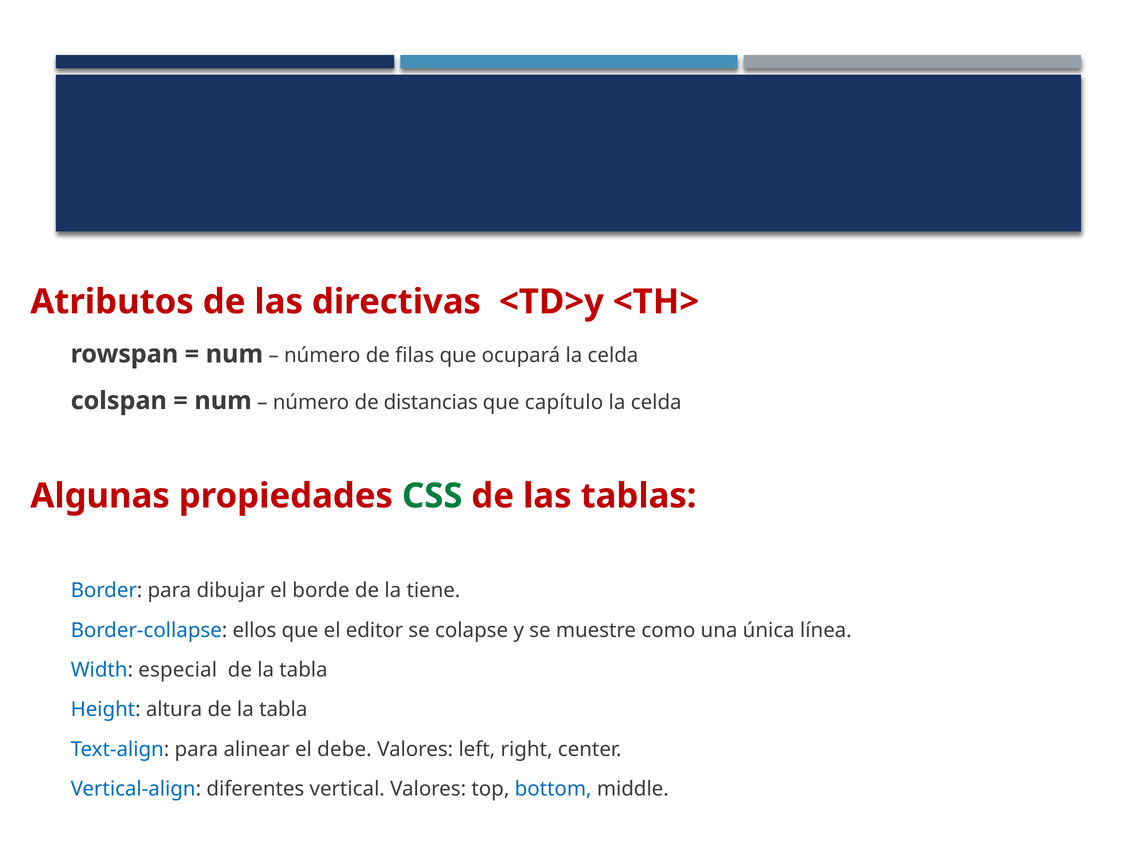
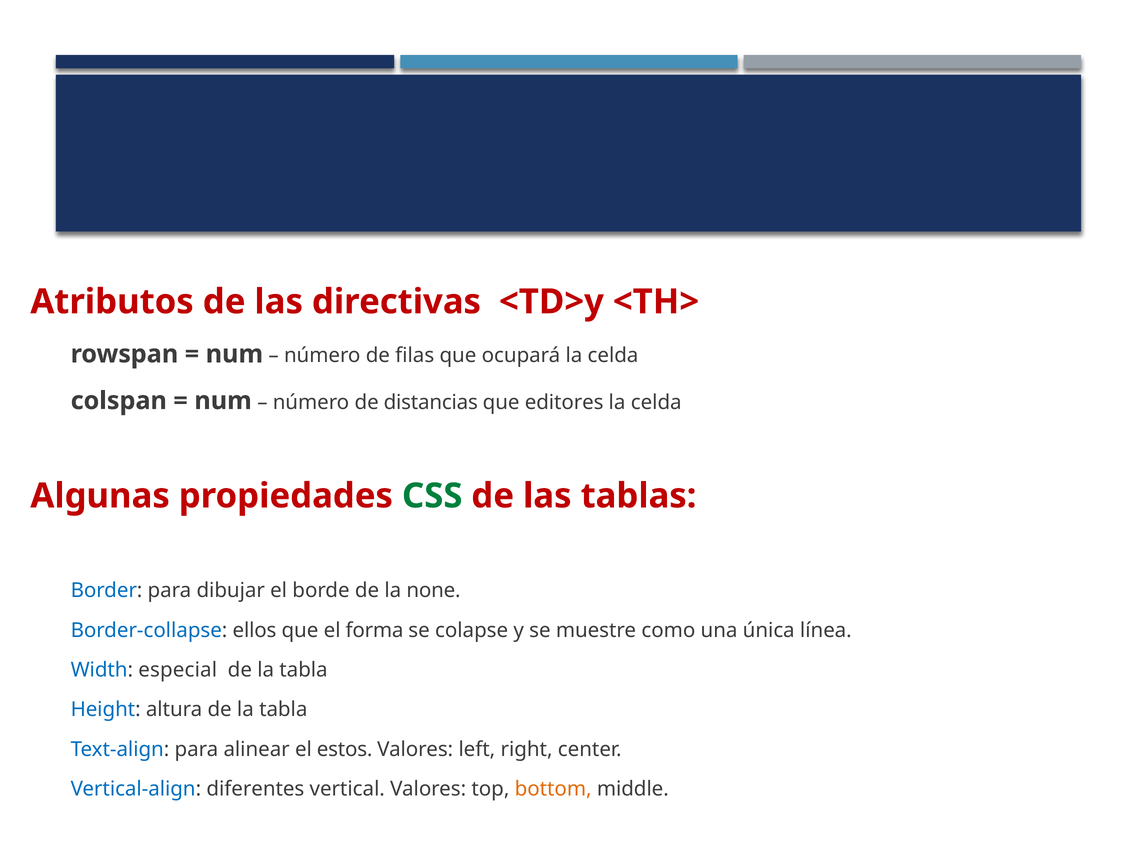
capítulo: capítulo -> editores (564, 402)
tiene: tiene -> none (434, 590)
editor: editor -> forma (375, 630)
debe: debe -> estos (345, 749)
bottom colour: blue -> orange (553, 788)
